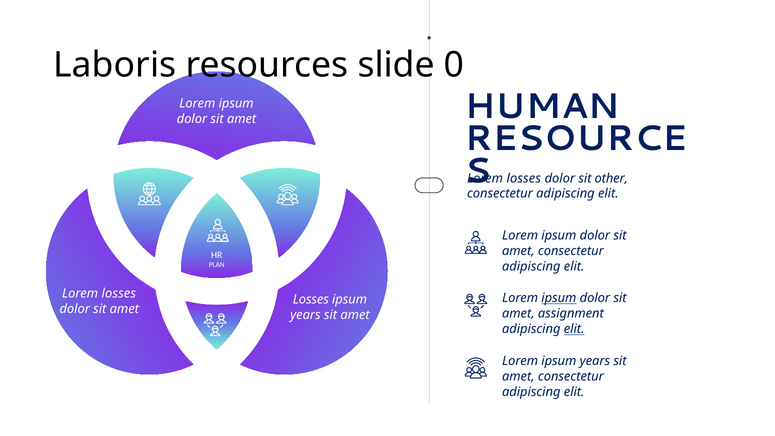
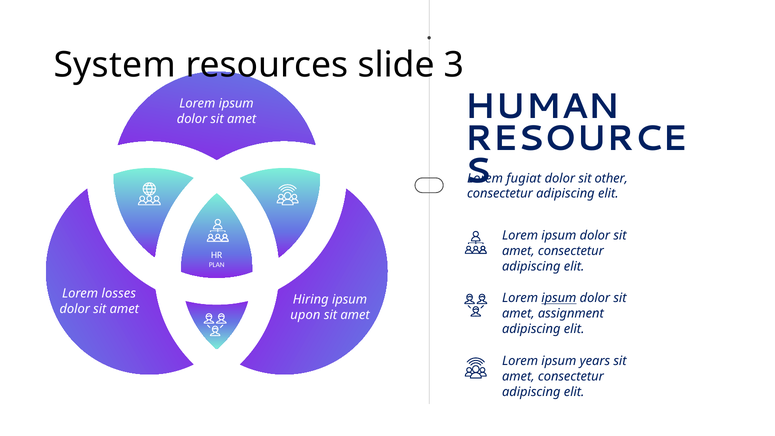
Laboris: Laboris -> System (115, 65)
0: 0 -> 3 (454, 65)
losses: losses -> fugiat (524, 178)
Losses: Losses -> Hiring (311, 299)
years: years -> upon (305, 315)
elit underline: present -> none (574, 329)
